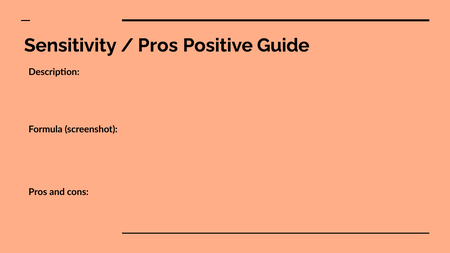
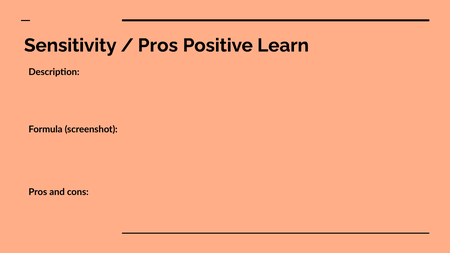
Guide: Guide -> Learn (283, 45)
